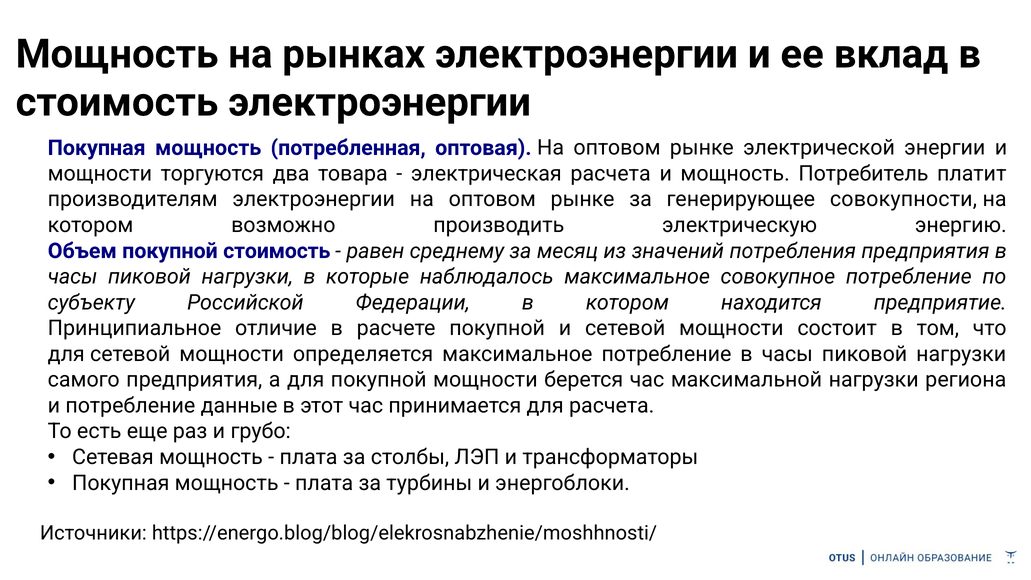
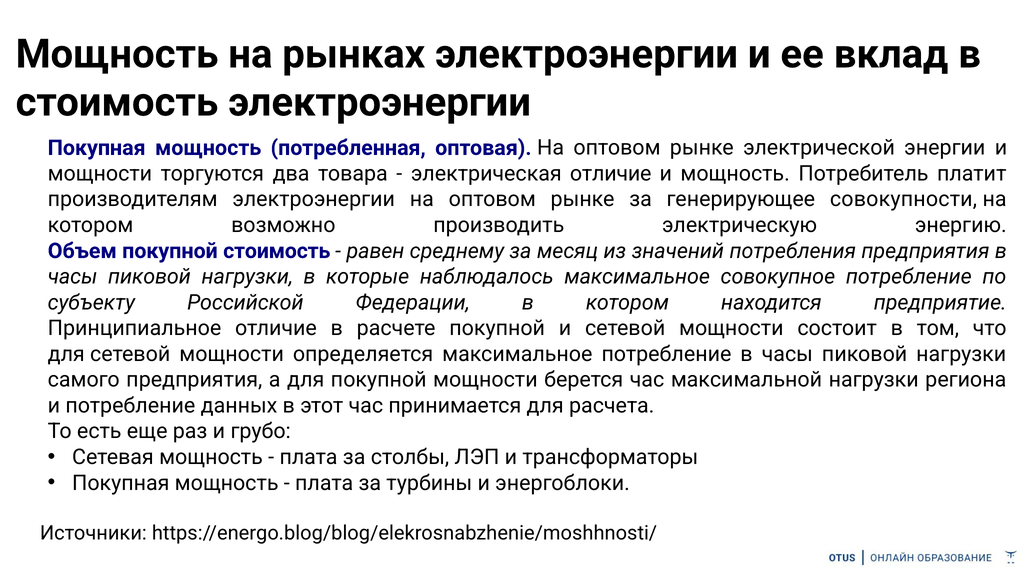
электрическая расчета: расчета -> отличие (611, 174)
данные: данные -> данных (239, 406)
